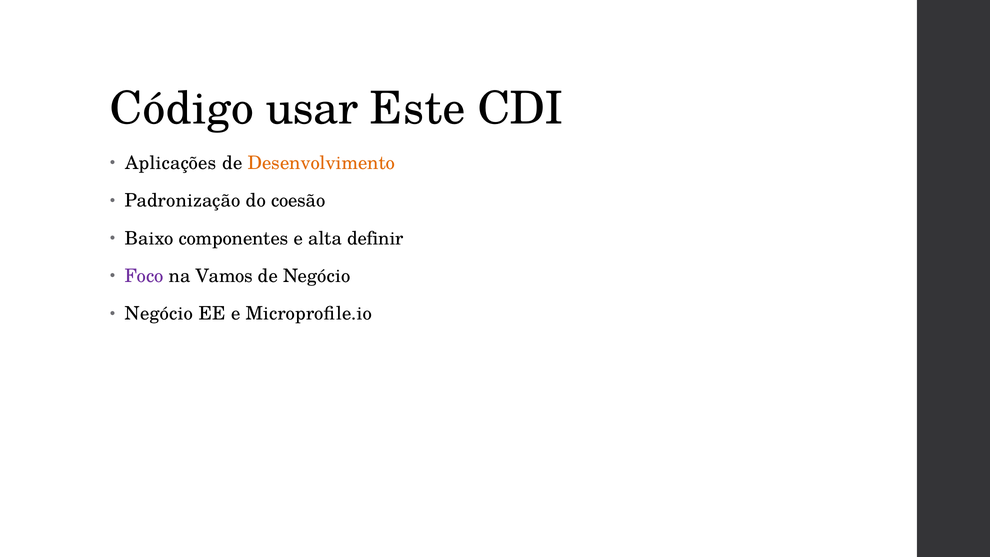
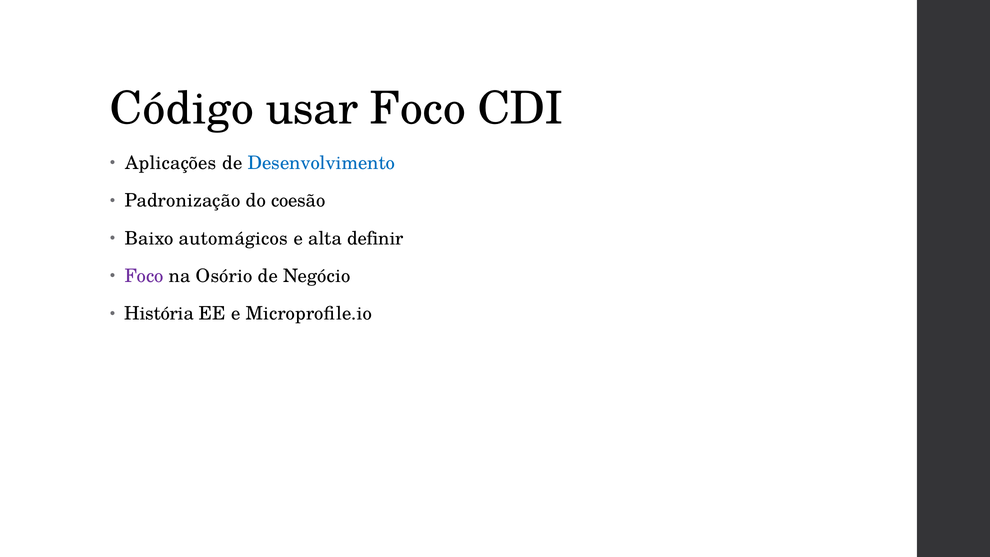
usar Este: Este -> Foco (418, 109)
Desenvolvimento colour: orange -> blue (321, 163)
componentes: componentes -> automágicos (233, 238)
Vamos: Vamos -> Osório (224, 276)
Negócio: Negócio -> História (159, 314)
